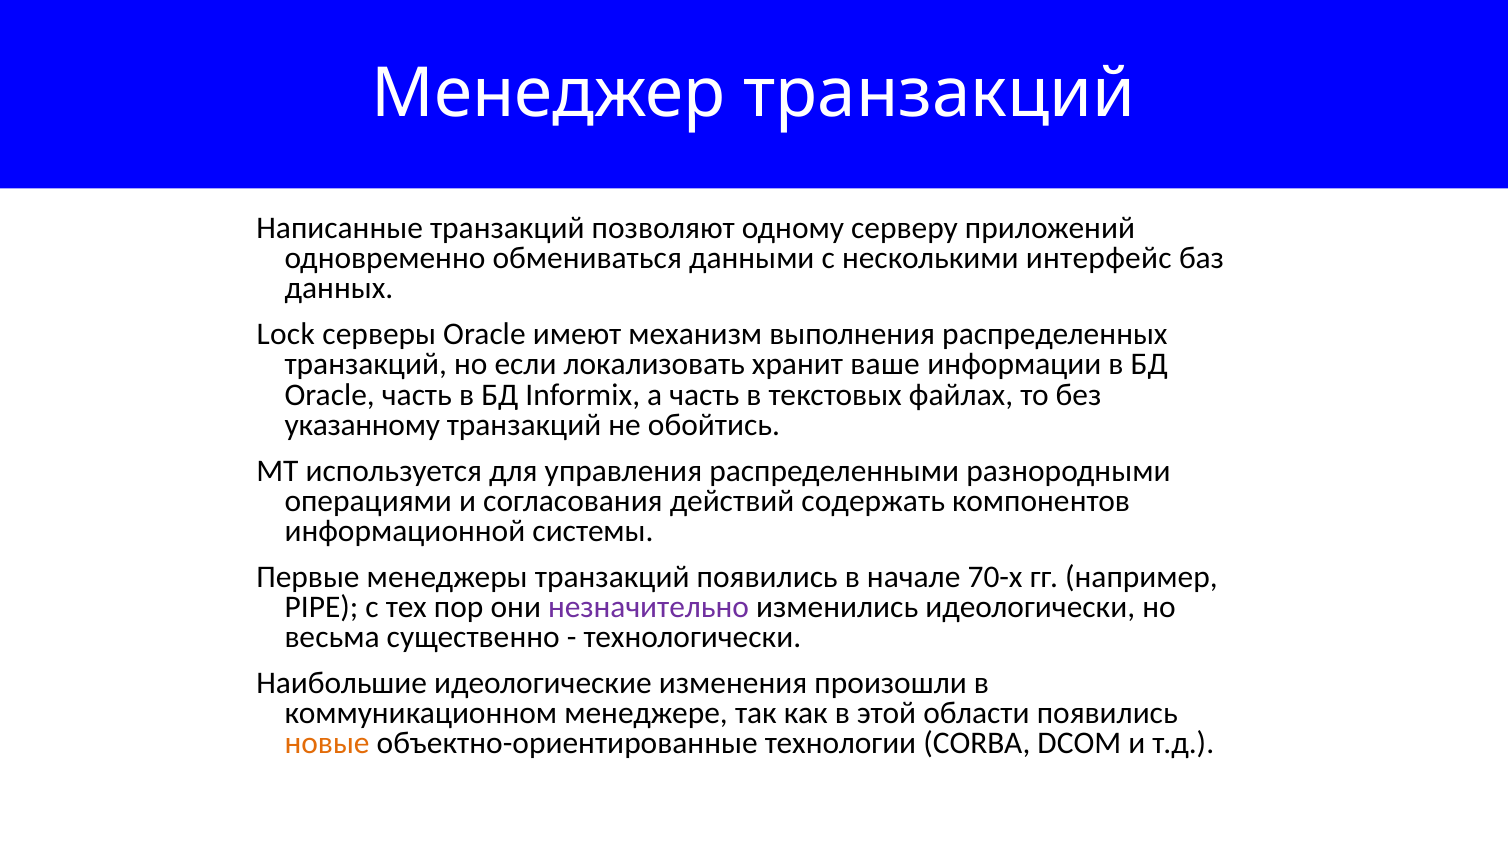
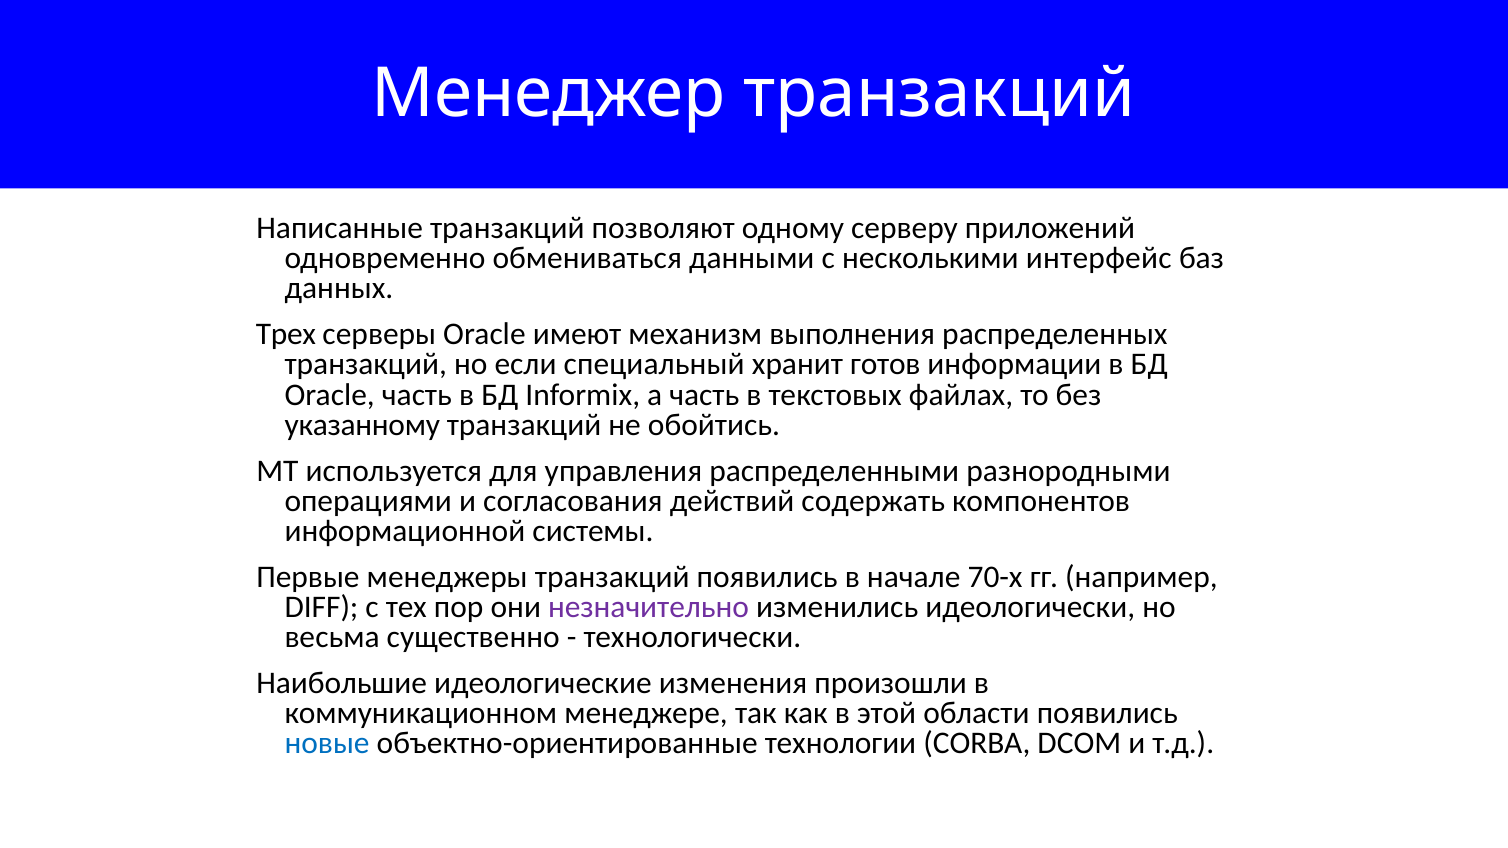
Lock: Lock -> Трех (286, 334)
локализовать: локализовать -> специальный (654, 365)
ваше: ваше -> готов (885, 365)
PIPE: PIPE -> DIFF (322, 607)
новые colour: orange -> blue (327, 744)
